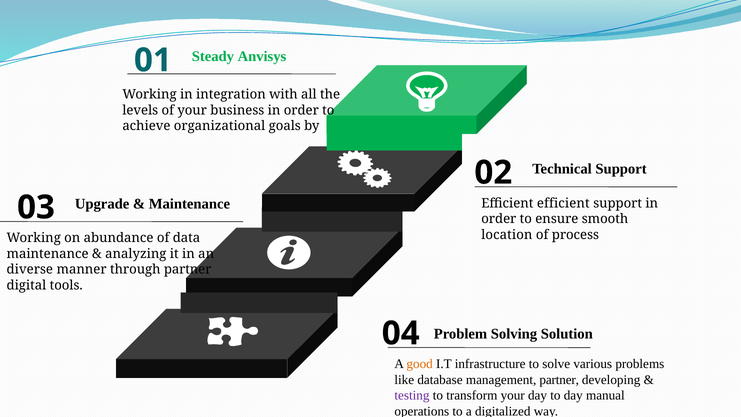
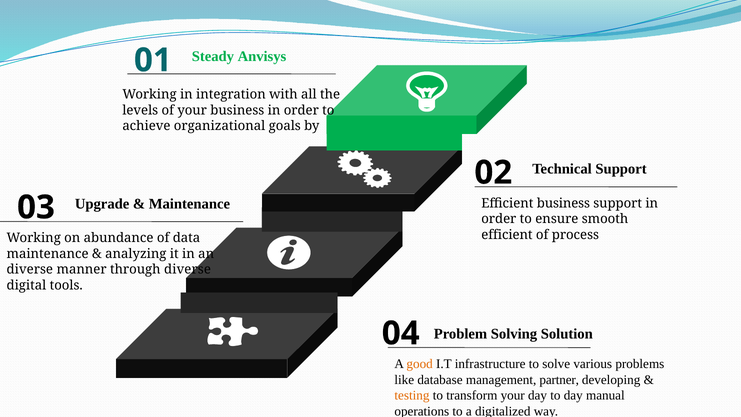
Efficient efficient: efficient -> business (563, 203)
location: location -> efficient (507, 235)
through partner: partner -> diverse (188, 269)
testing colour: purple -> orange (412, 395)
